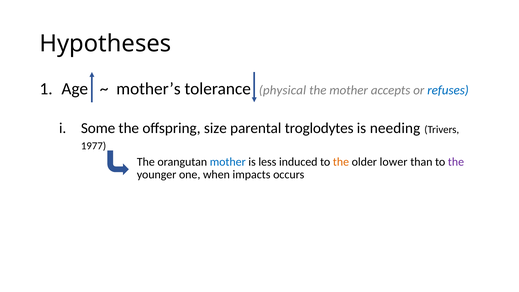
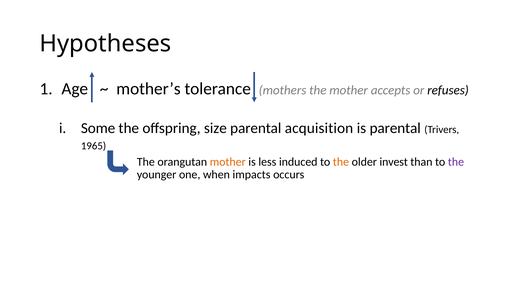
physical: physical -> mothers (283, 90)
refuses colour: blue -> black (448, 90)
troglodytes: troglodytes -> acquisition (319, 128)
is needing: needing -> parental (395, 128)
1977: 1977 -> 1965 (94, 146)
mother colour: blue -> orange (228, 162)
lower: lower -> invest (394, 162)
